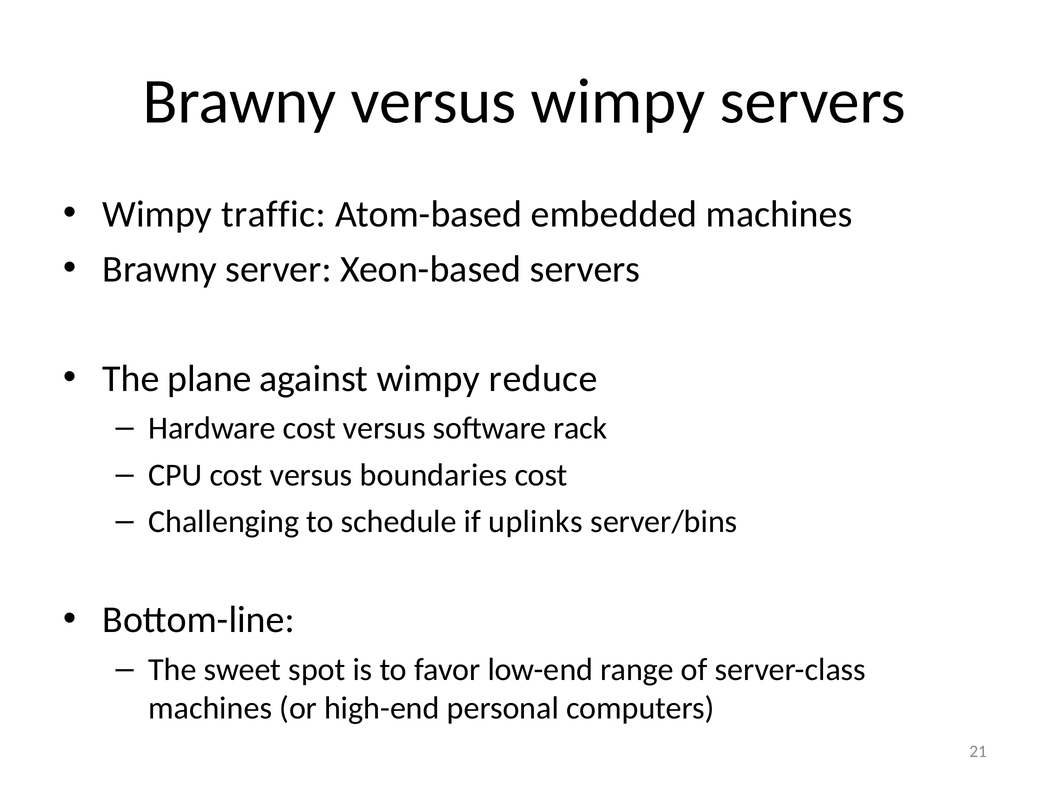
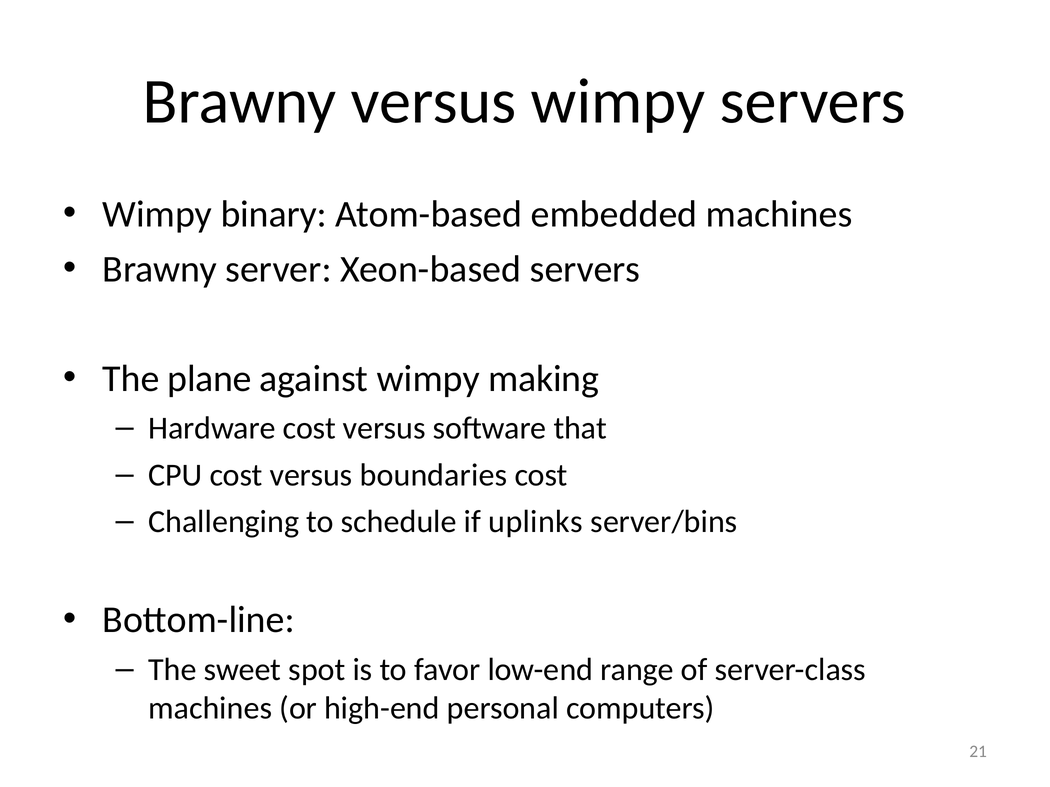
traffic: traffic -> binary (274, 214)
reduce: reduce -> making (544, 379)
rack: rack -> that (580, 429)
